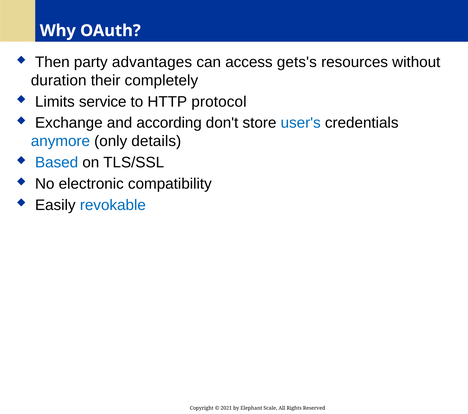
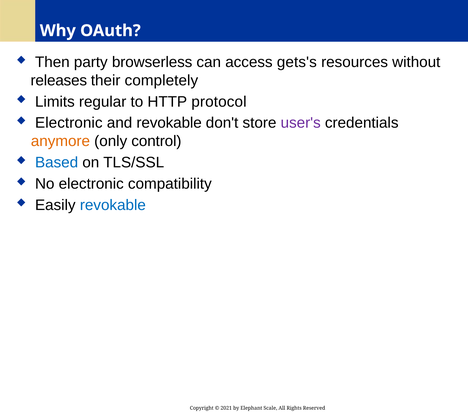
advantages: advantages -> browserless (152, 62)
duration: duration -> releases (59, 80)
service: service -> regular (103, 102)
Exchange: Exchange -> Electronic (69, 123)
and according: according -> revokable (169, 123)
user's colour: blue -> purple (301, 123)
anymore colour: blue -> orange (60, 141)
details: details -> control (156, 141)
